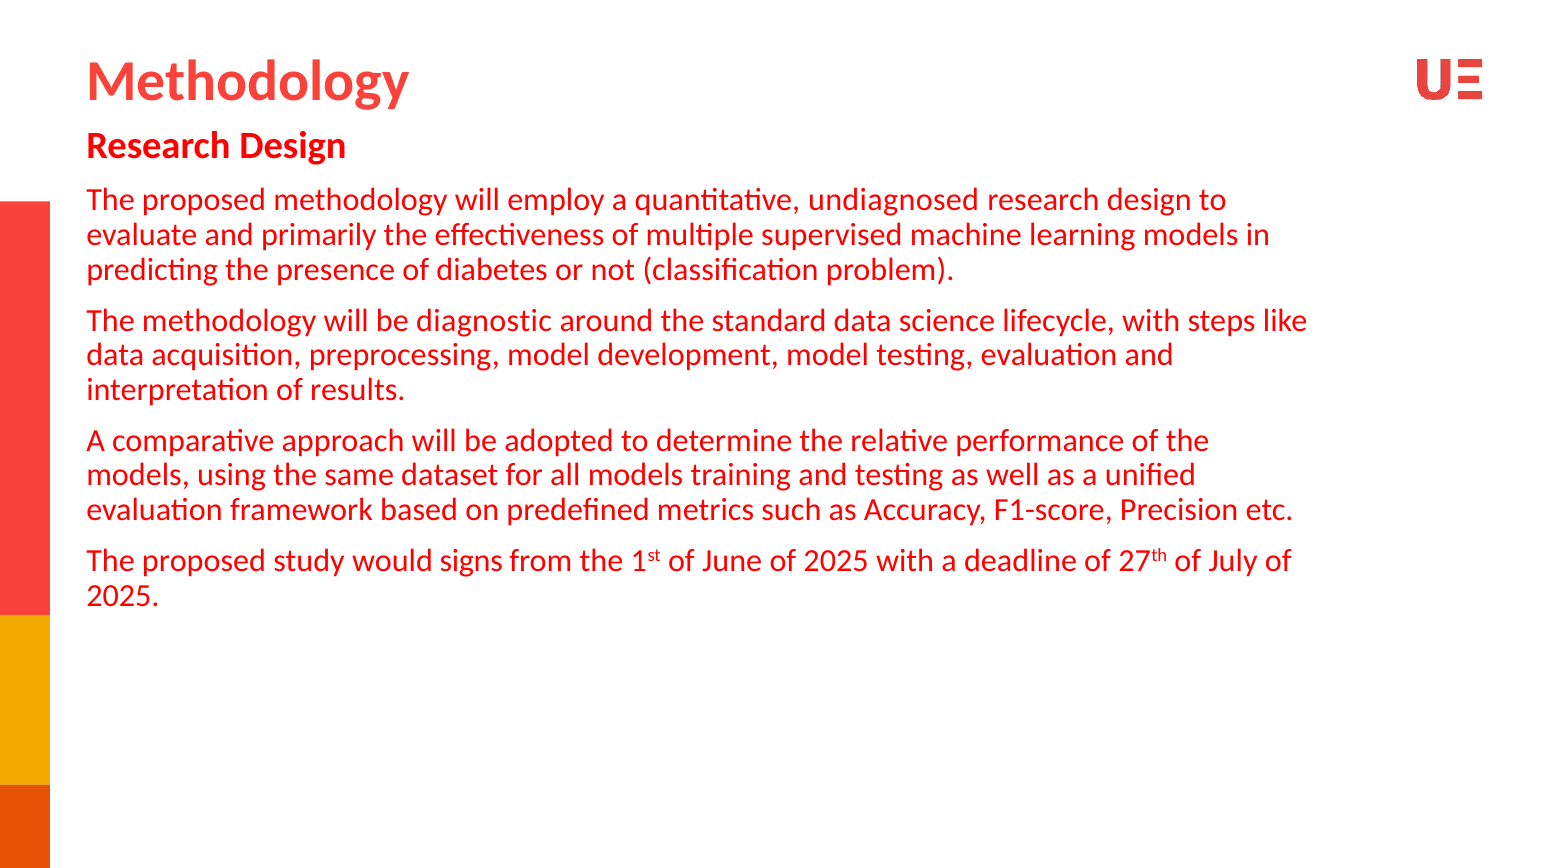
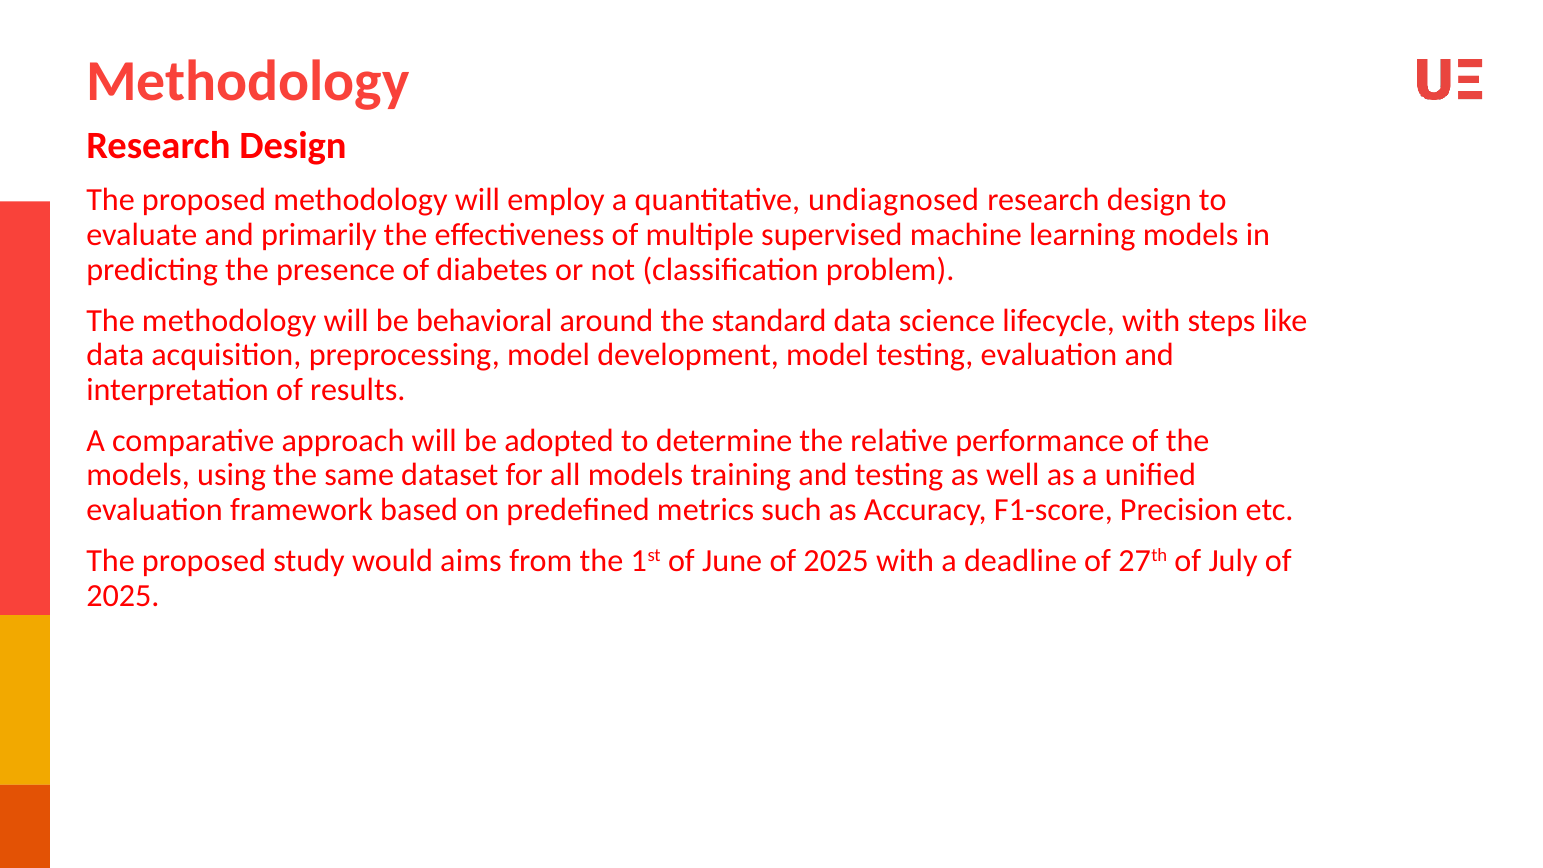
diagnostic: diagnostic -> behavioral (484, 320)
signs: signs -> aims (471, 561)
